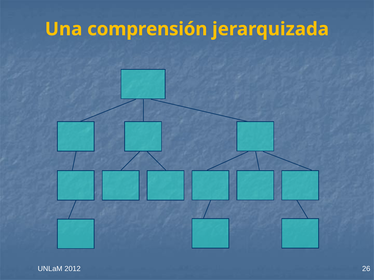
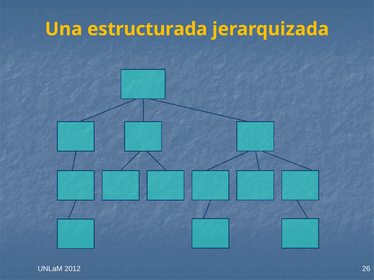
comprensión: comprensión -> estructurada (147, 29)
